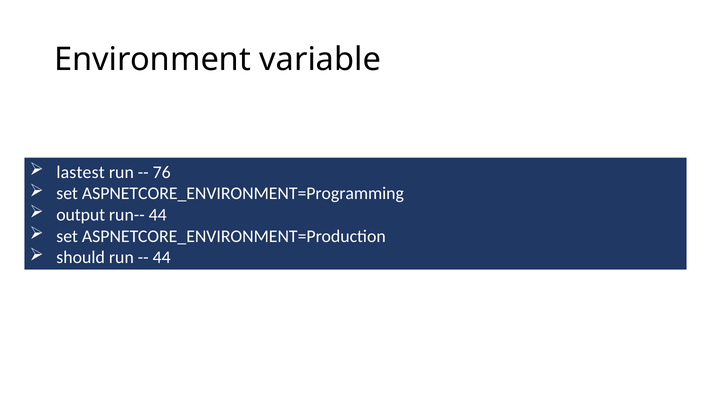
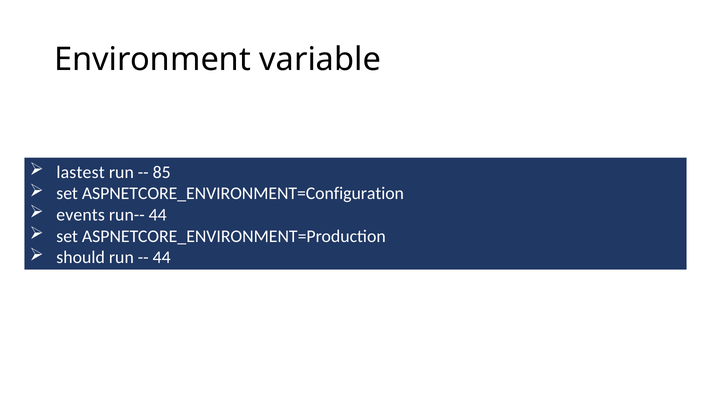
76: 76 -> 85 (162, 172)
ASPNETCORE_ENVIRONMENT=Programming: ASPNETCORE_ENVIRONMENT=Programming -> ASPNETCORE_ENVIRONMENT=Configuration (243, 194)
output: output -> events (81, 215)
